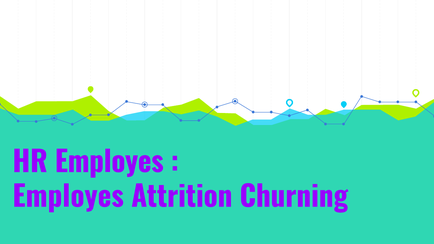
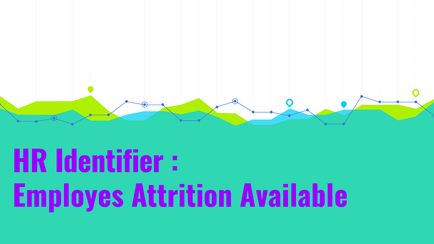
HR Employes: Employes -> Identifier (109, 163)
Churning: Churning -> Available (294, 197)
